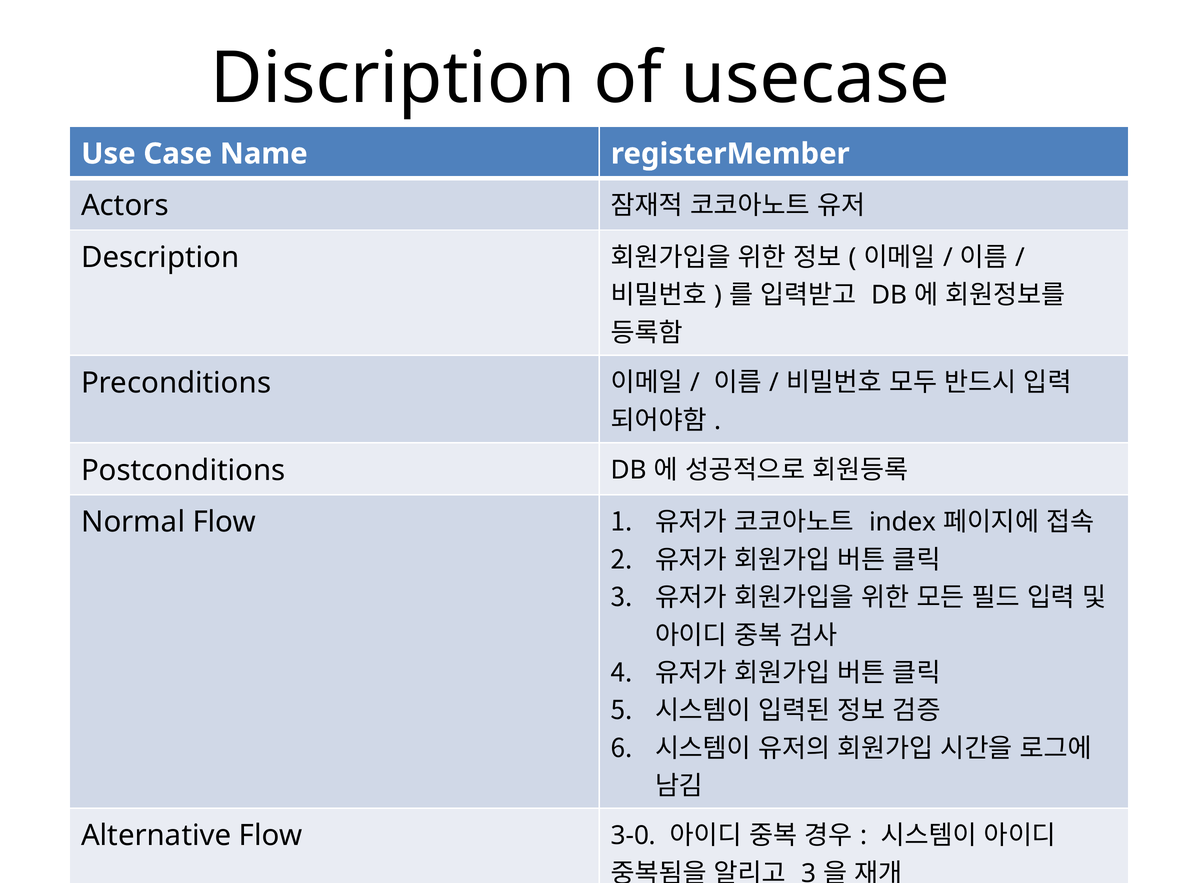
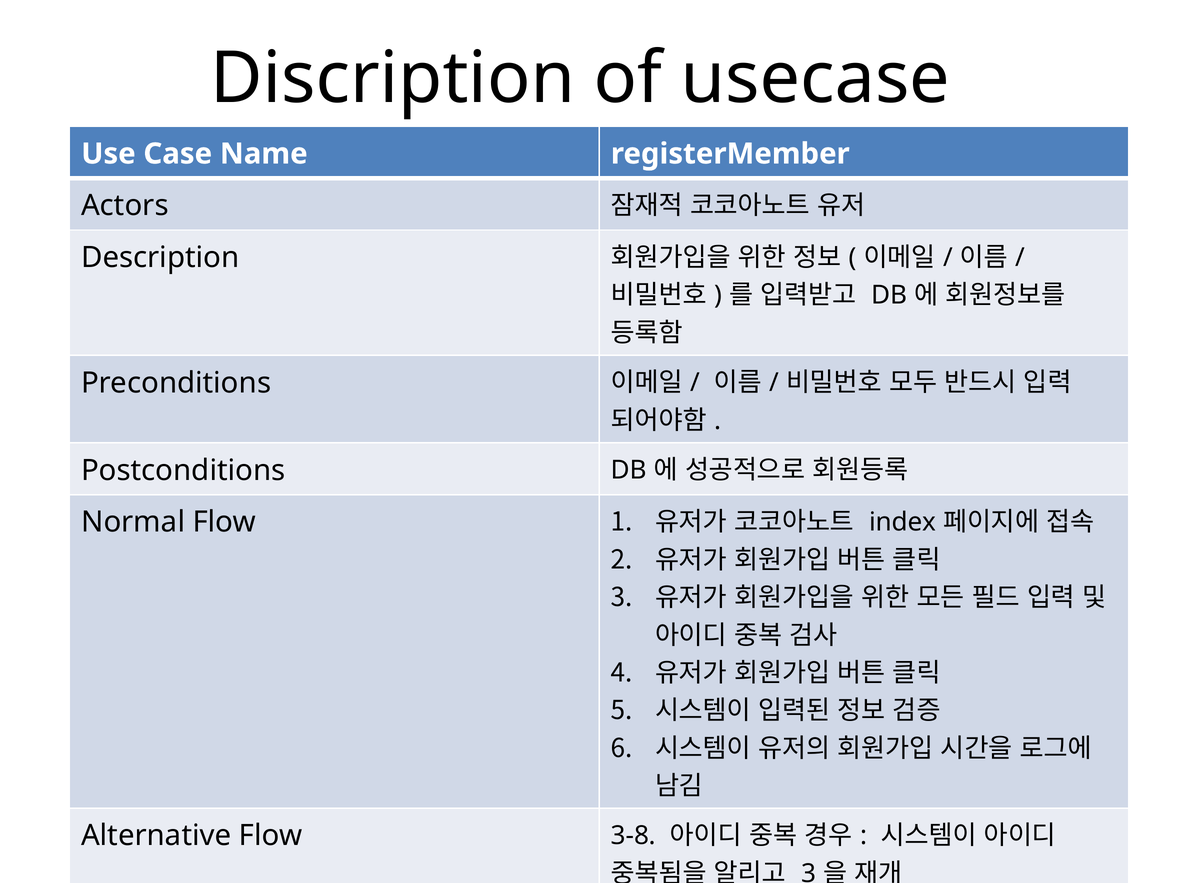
3-0: 3-0 -> 3-8 (633, 835)
